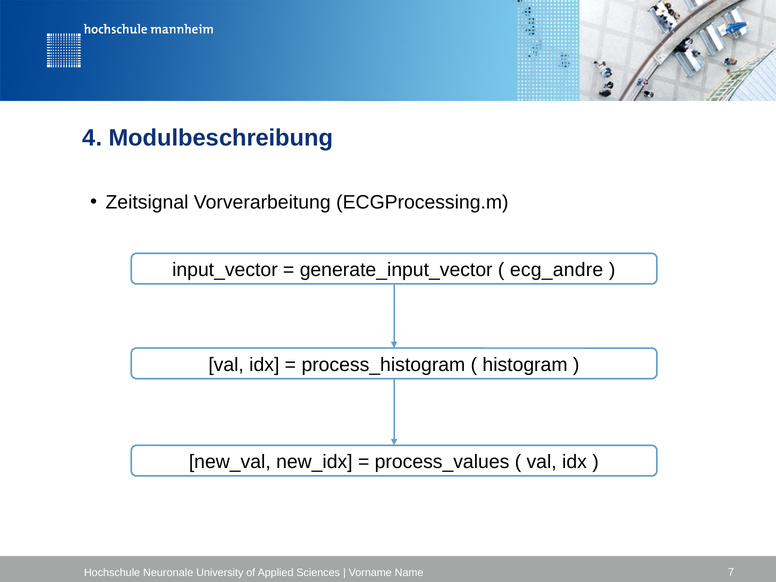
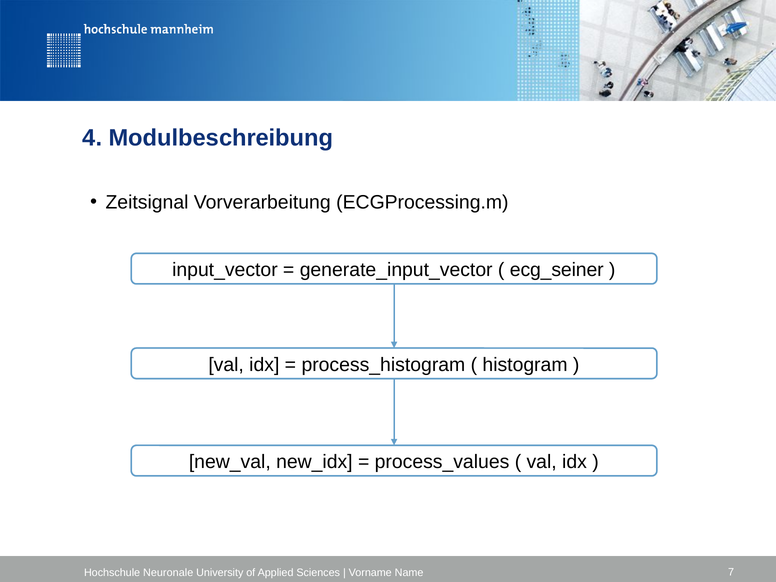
ecg_andre: ecg_andre -> ecg_seiner (557, 270)
